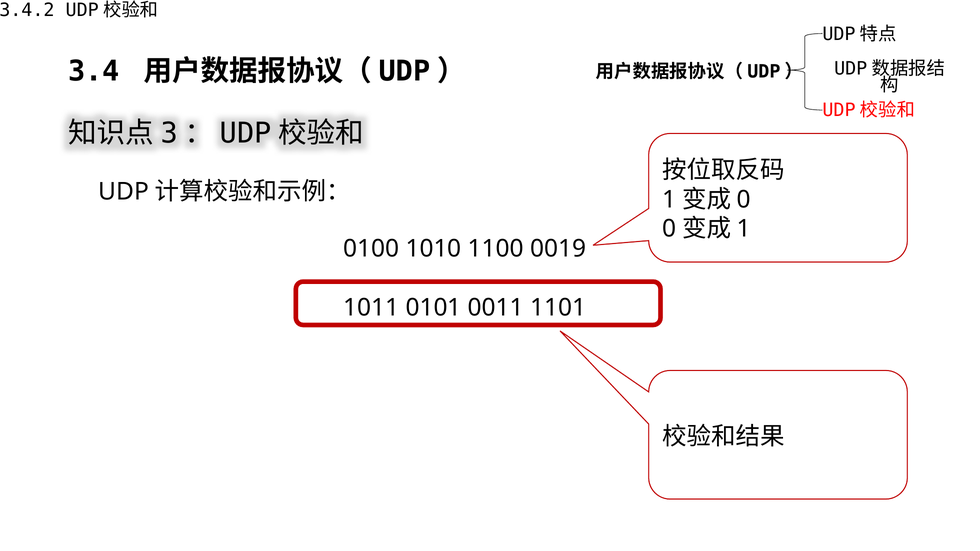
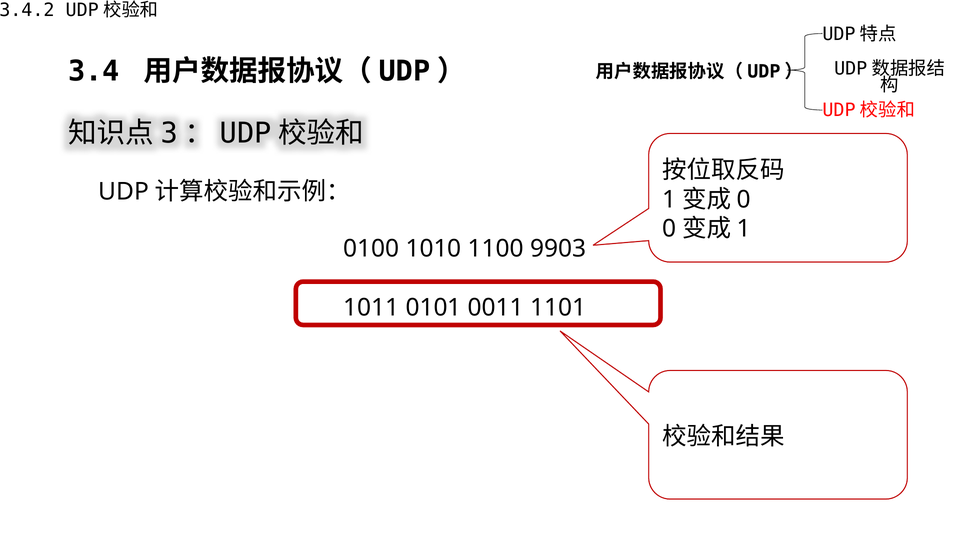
0019: 0019 -> 9903 (558, 249)
